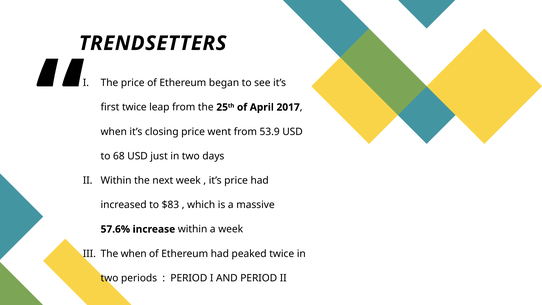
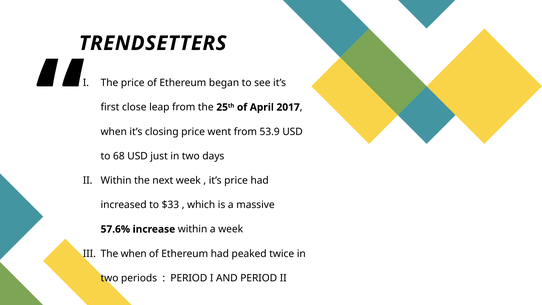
first twice: twice -> close (134, 107)
$83: $83 -> $33 (170, 205)
